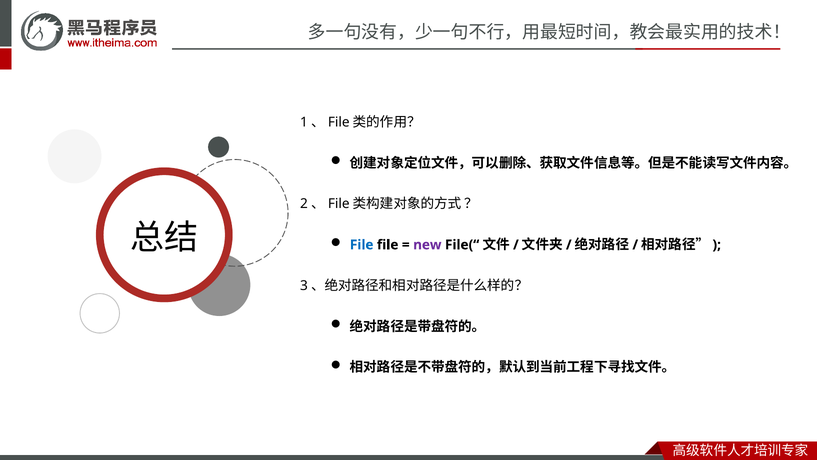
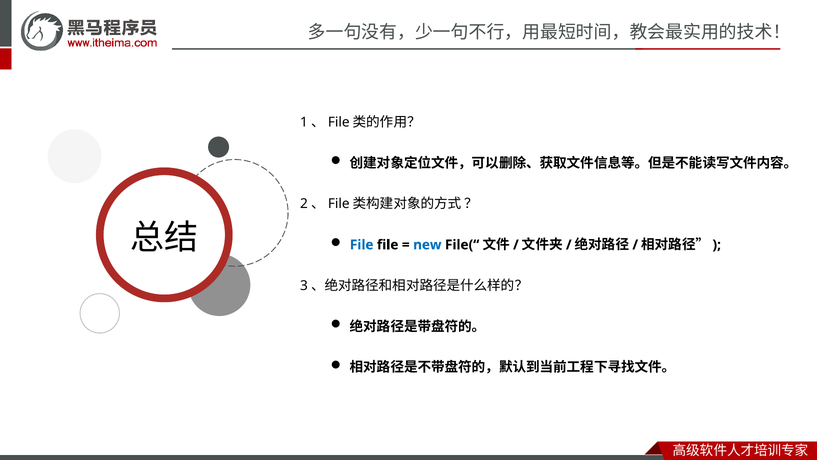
new colour: purple -> blue (427, 245)
